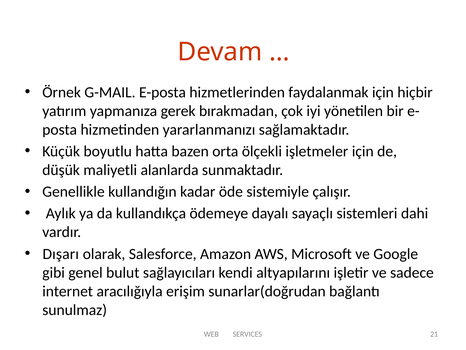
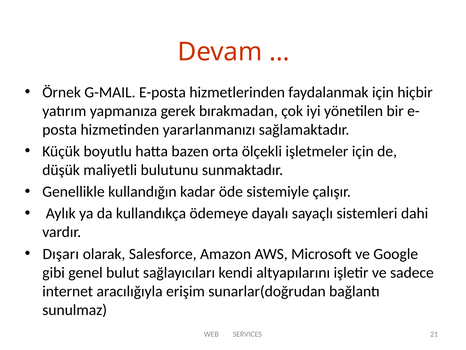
alanlarda: alanlarda -> bulutunu (170, 170)
